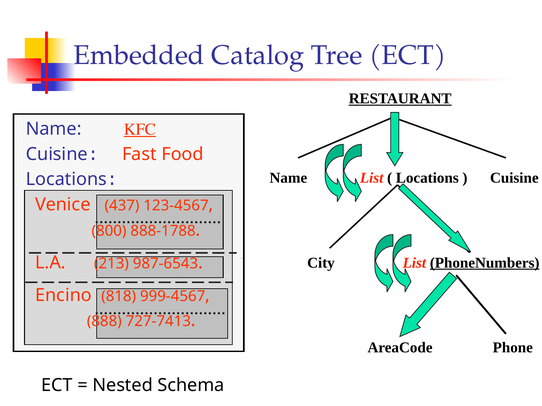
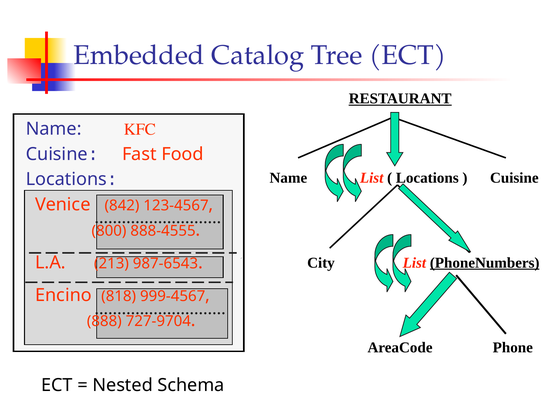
KFC underline: present -> none (140, 129)
437: 437 -> 842 (122, 206)
888-1788: 888-1788 -> 888-4555 (163, 231)
727-7413: 727-7413 -> 727-9704 (158, 322)
